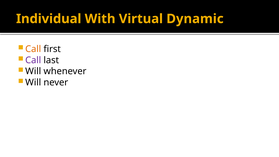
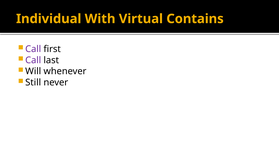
Dynamic: Dynamic -> Contains (195, 19)
Call colour: orange -> purple (33, 49)
Will: Will -> Still (33, 82)
